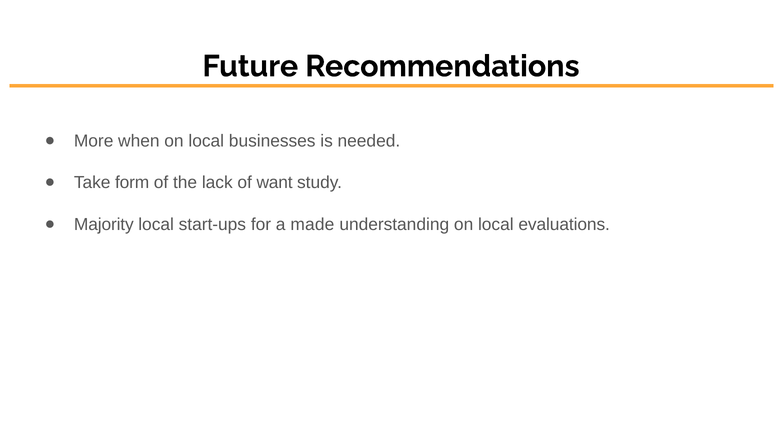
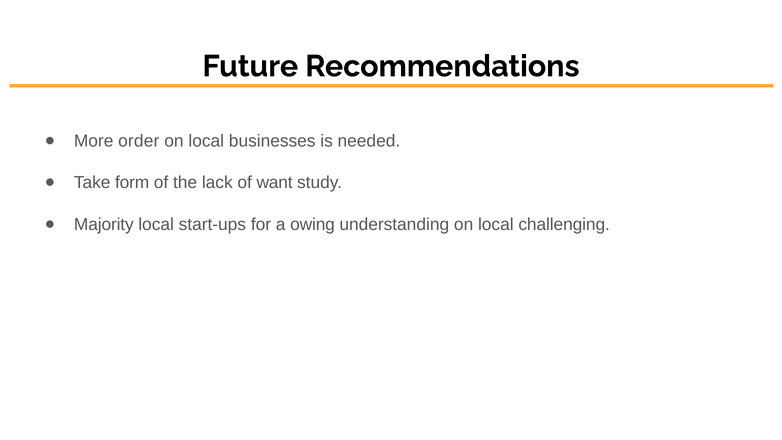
when: when -> order (139, 141)
made: made -> owing (313, 224)
evaluations: evaluations -> challenging (564, 224)
